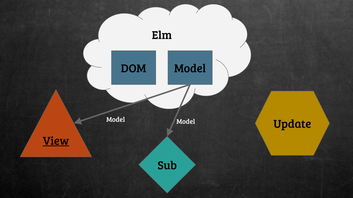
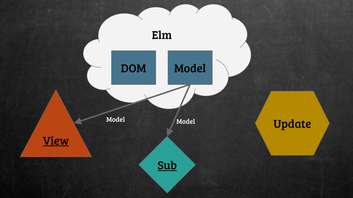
Sub underline: none -> present (167, 166)
